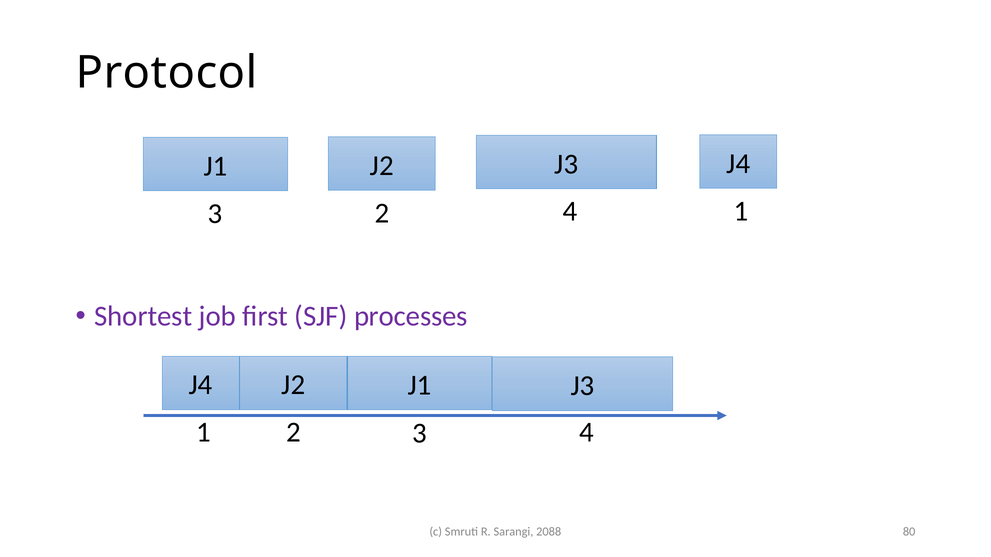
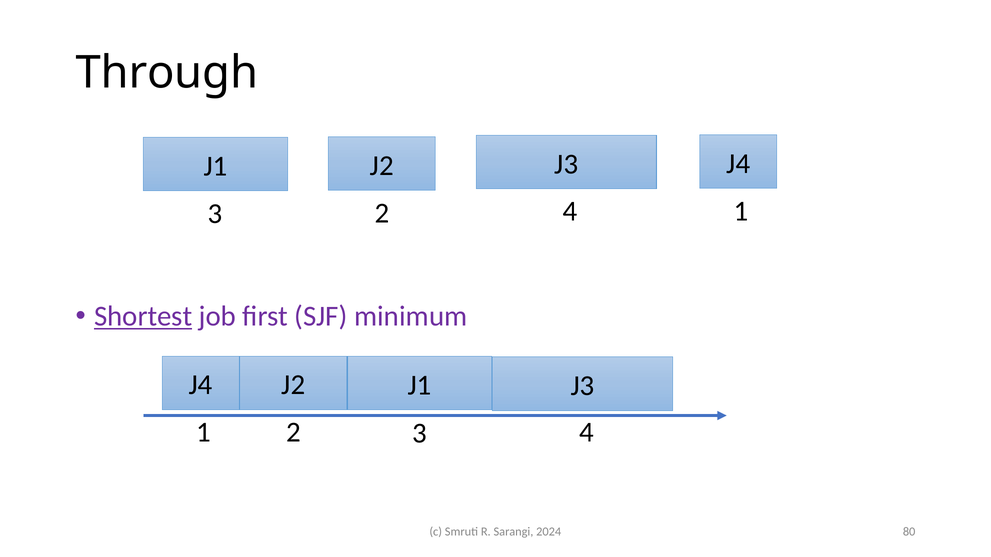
Protocol: Protocol -> Through (167, 73)
Shortest underline: none -> present (143, 316)
processes: processes -> minimum (411, 316)
2088: 2088 -> 2024 (549, 532)
